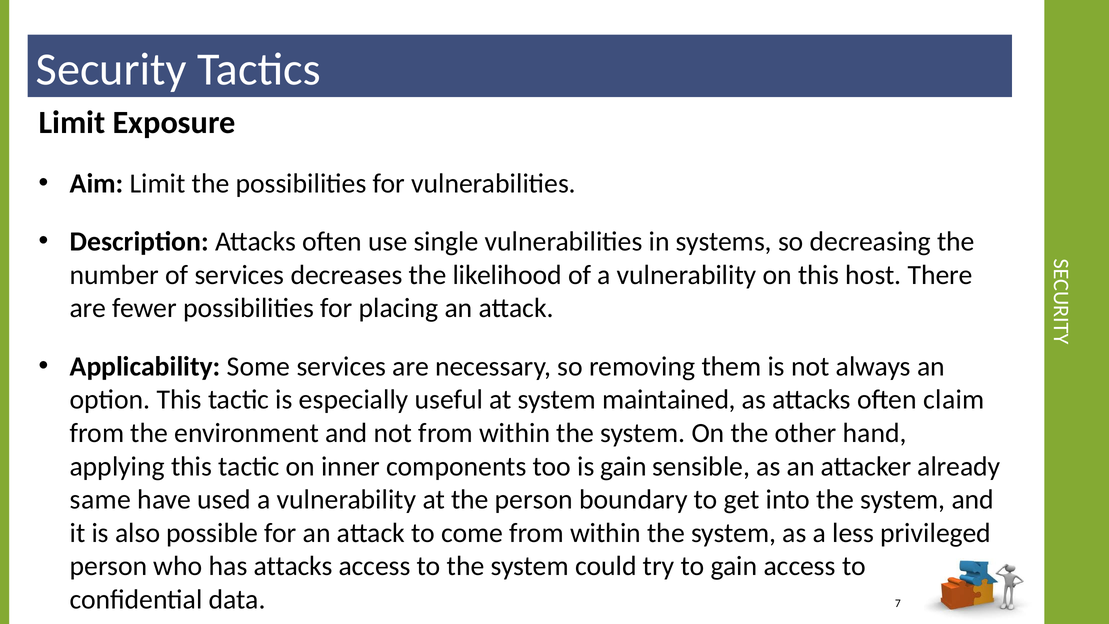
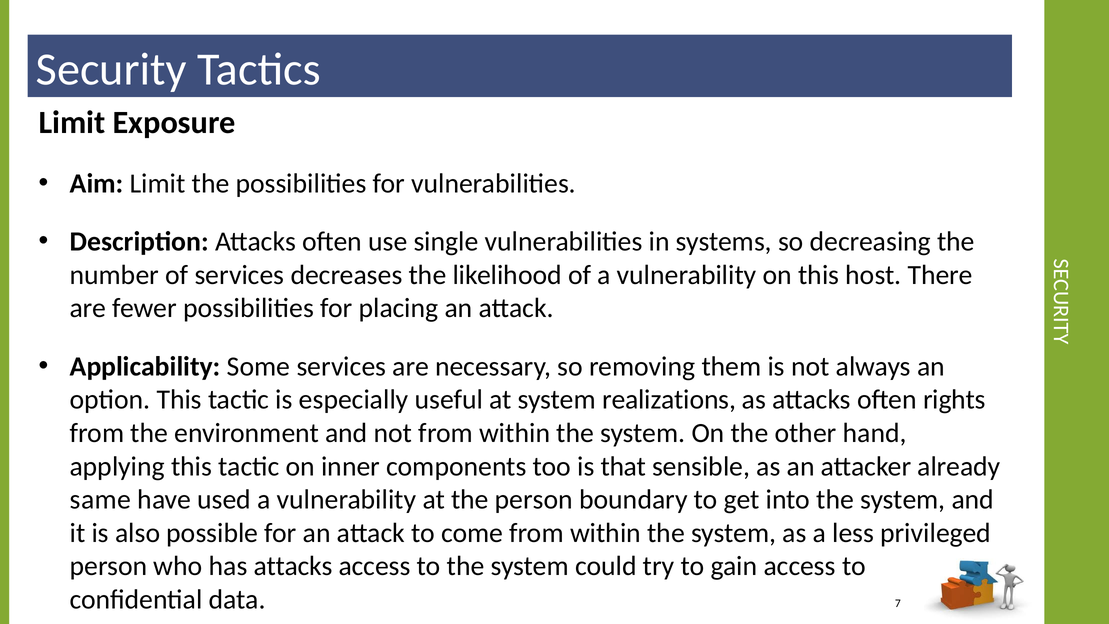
maintained: maintained -> realizations (669, 400)
claim: claim -> rights (954, 400)
is gain: gain -> that (623, 466)
